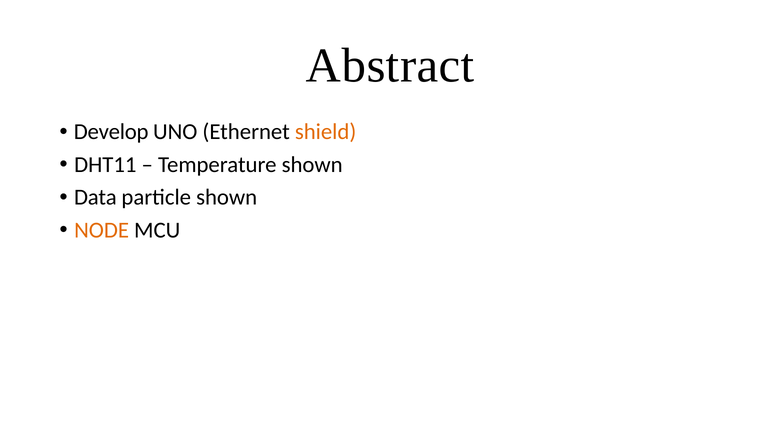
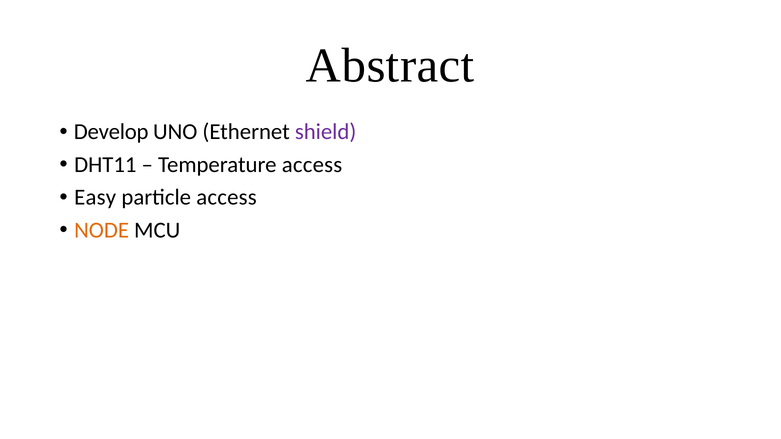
shield colour: orange -> purple (326, 132)
Temperature shown: shown -> access (312, 165)
Data: Data -> Easy (95, 198)
particle shown: shown -> access (227, 198)
